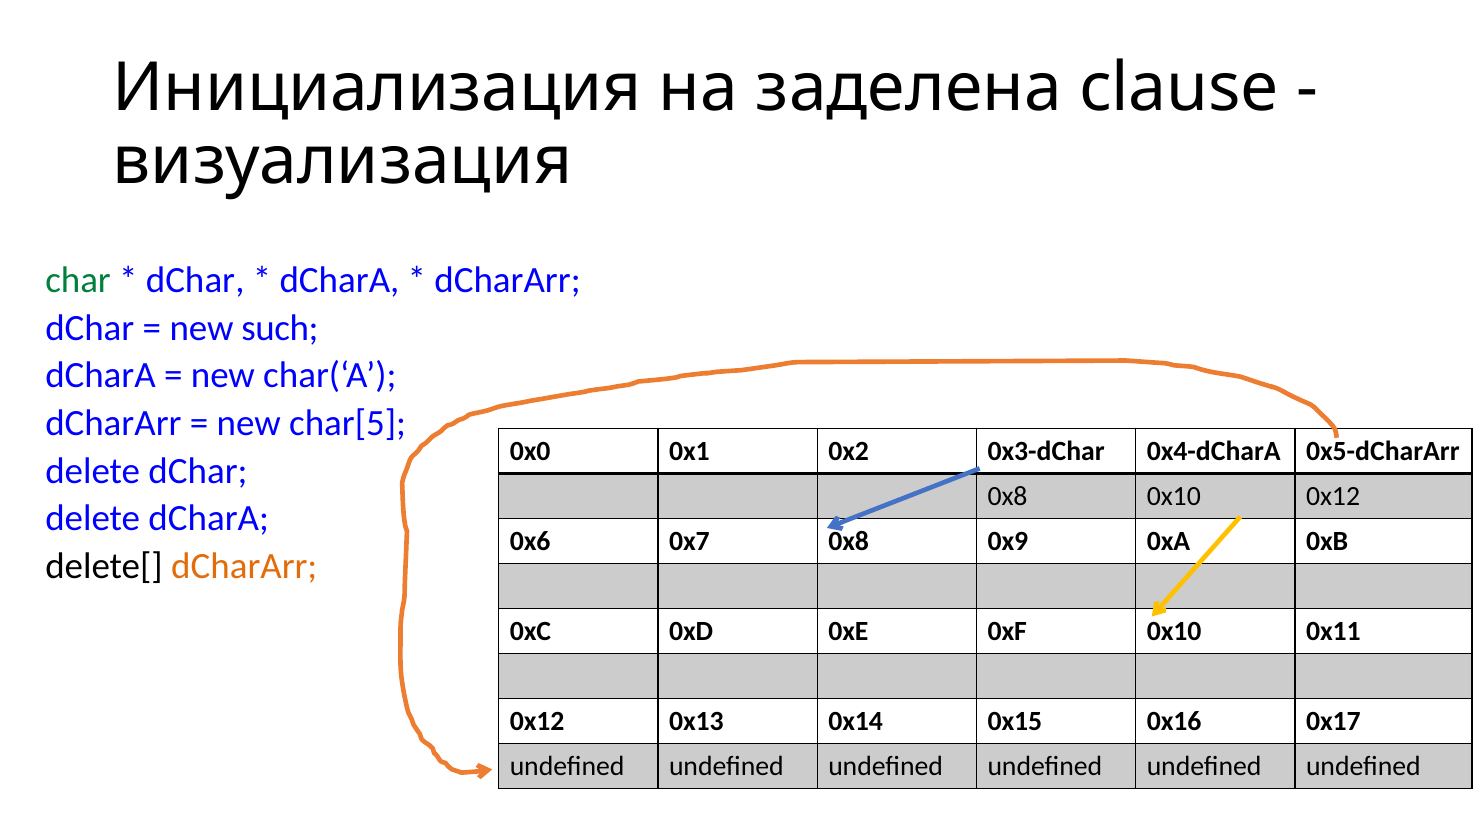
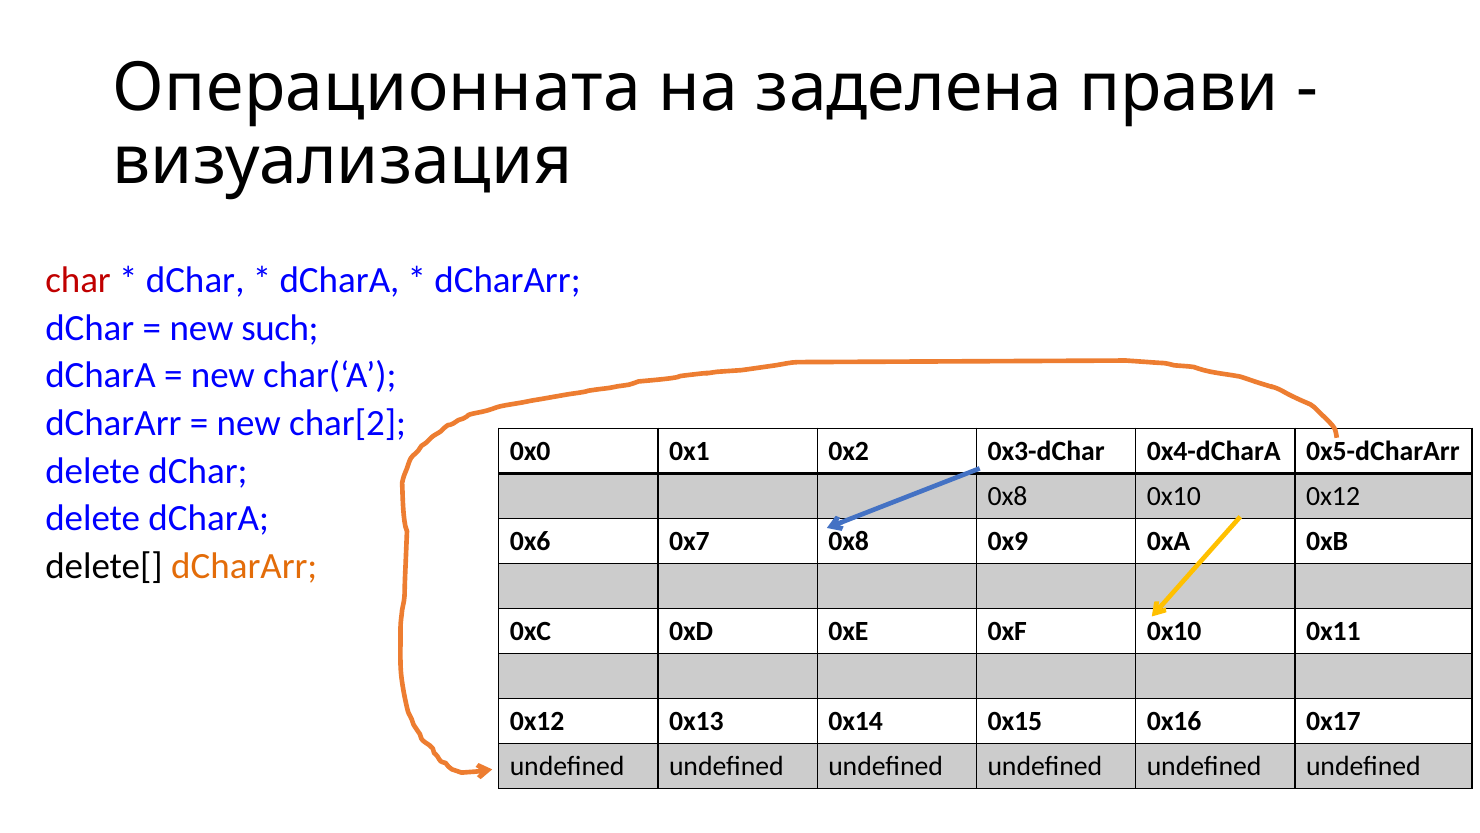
Инициализация: Инициализация -> Операционната (377, 88)
clause: clause -> прави (1179, 88)
char colour: green -> red (78, 280)
char[5: char[5 -> char[2 (348, 423)
